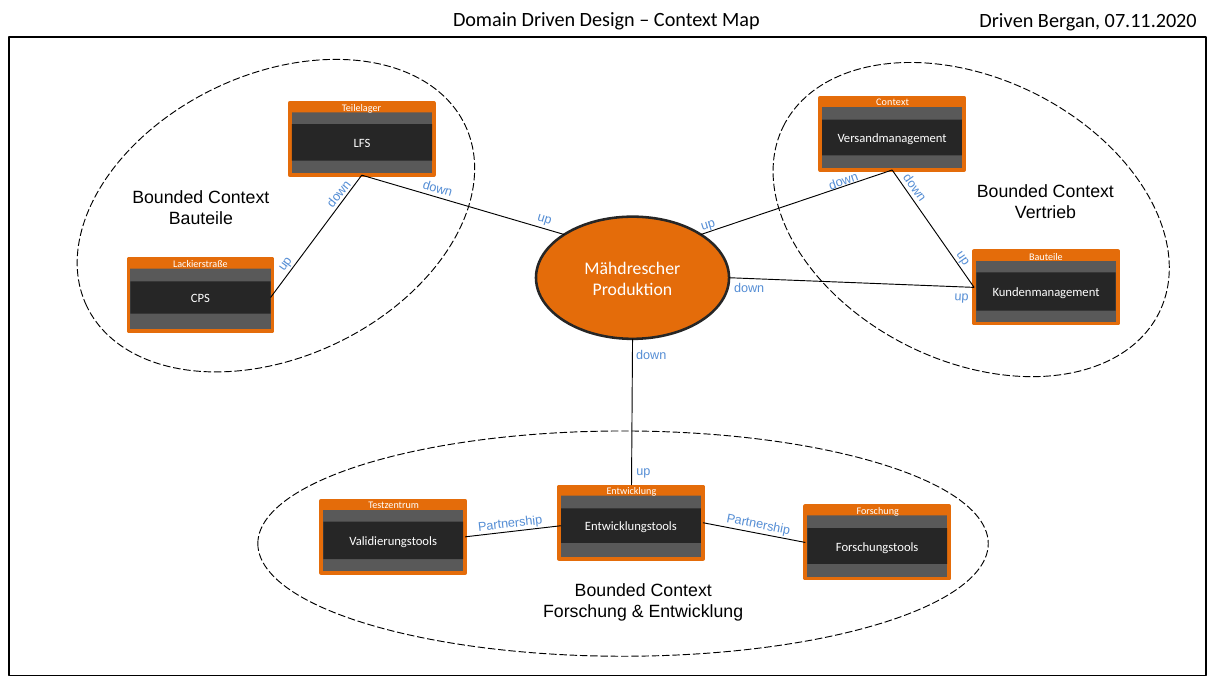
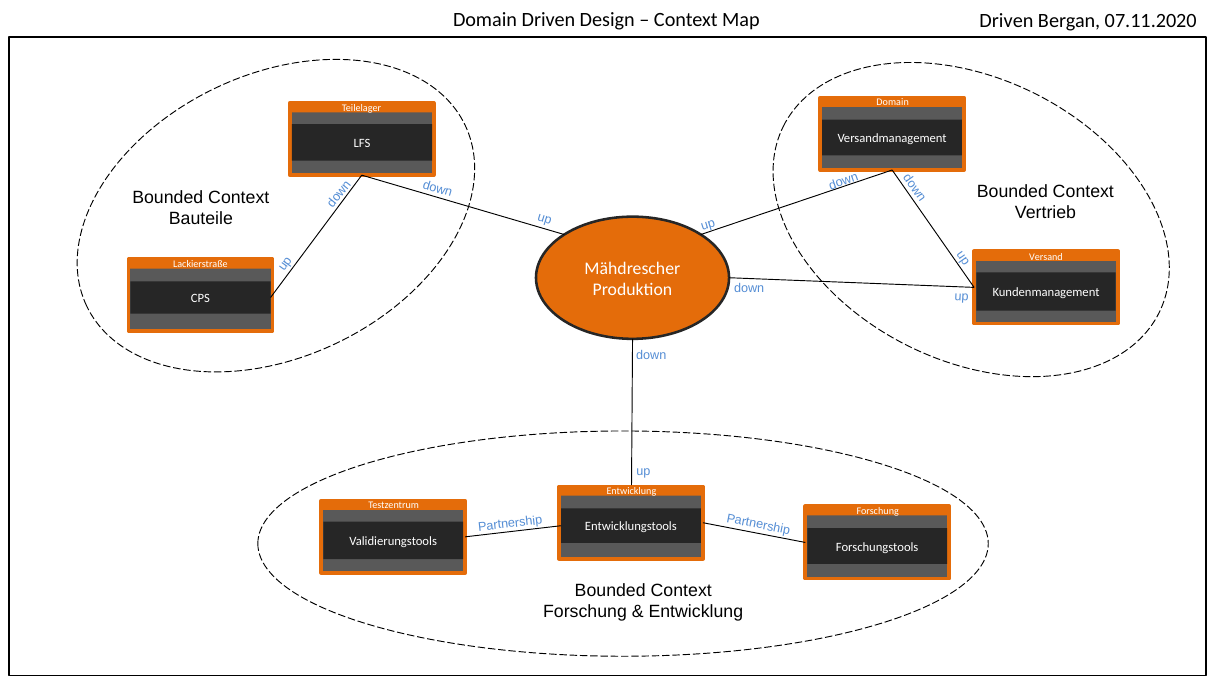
Context: Context -> Domain (893, 102)
Bauteile: Bauteile -> Versand (1046, 257)
